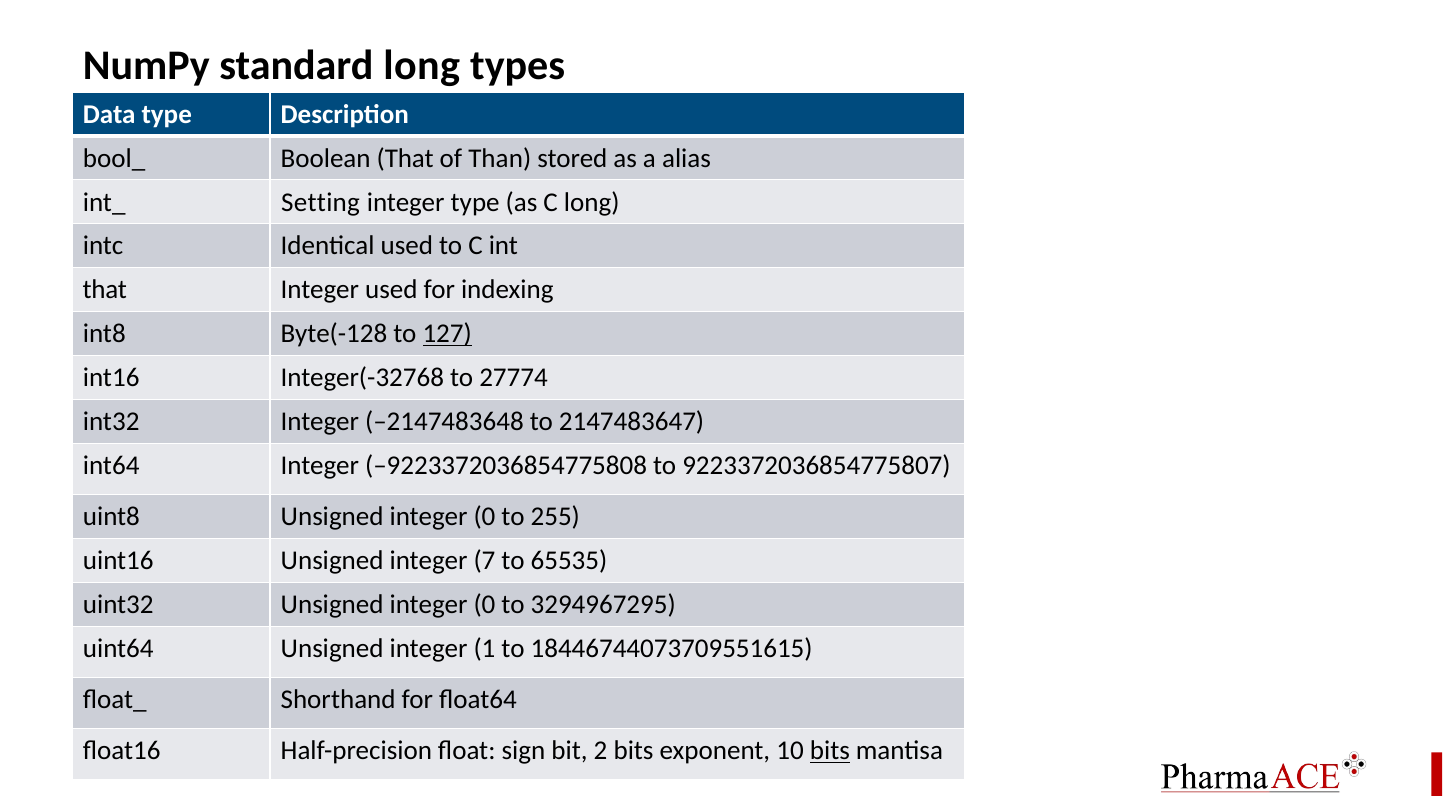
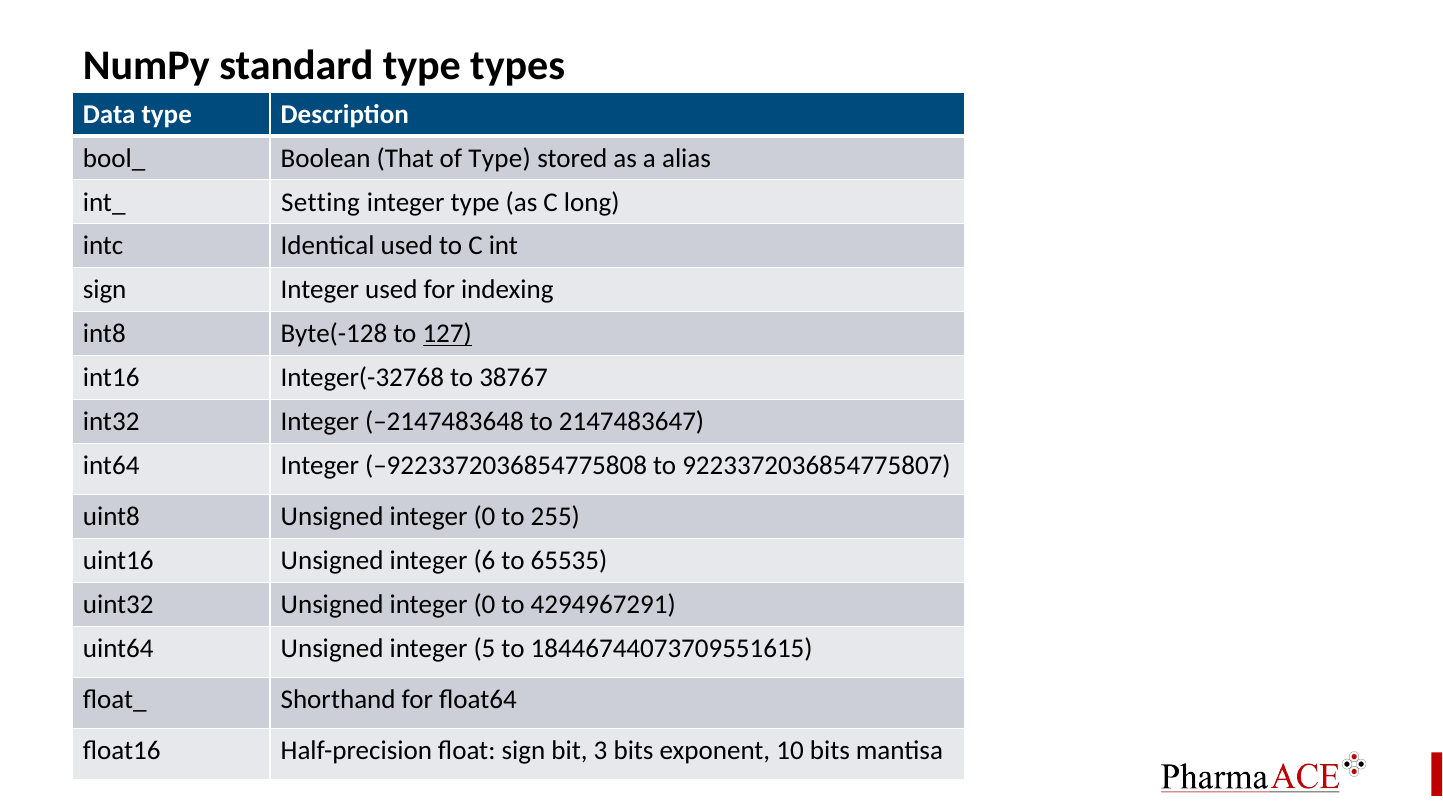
standard long: long -> type (422, 66)
of Than: Than -> Type (500, 158)
that: that -> sign (105, 290)
27774: 27774 -> 38767 (513, 378)
7: 7 -> 6 (484, 560)
3294967295: 3294967295 -> 4294967291 (603, 604)
1: 1 -> 5 (484, 648)
2: 2 -> 3 (601, 751)
bits underline: present -> none (830, 751)
